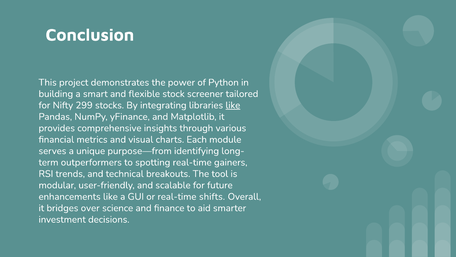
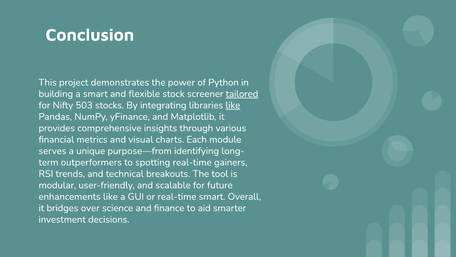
tailored underline: none -> present (242, 94)
299: 299 -> 503 (84, 105)
real-time shifts: shifts -> smart (212, 196)
